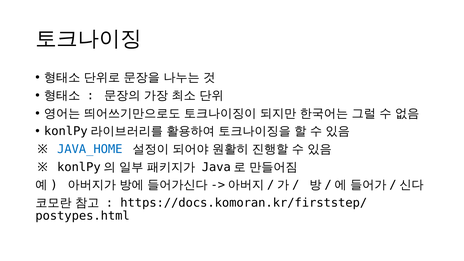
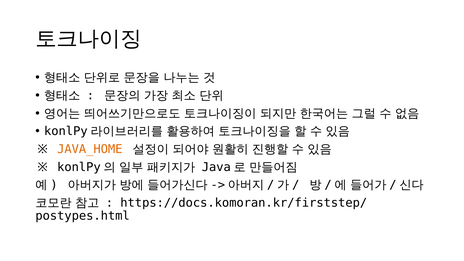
JAVA_HOME colour: blue -> orange (90, 149)
